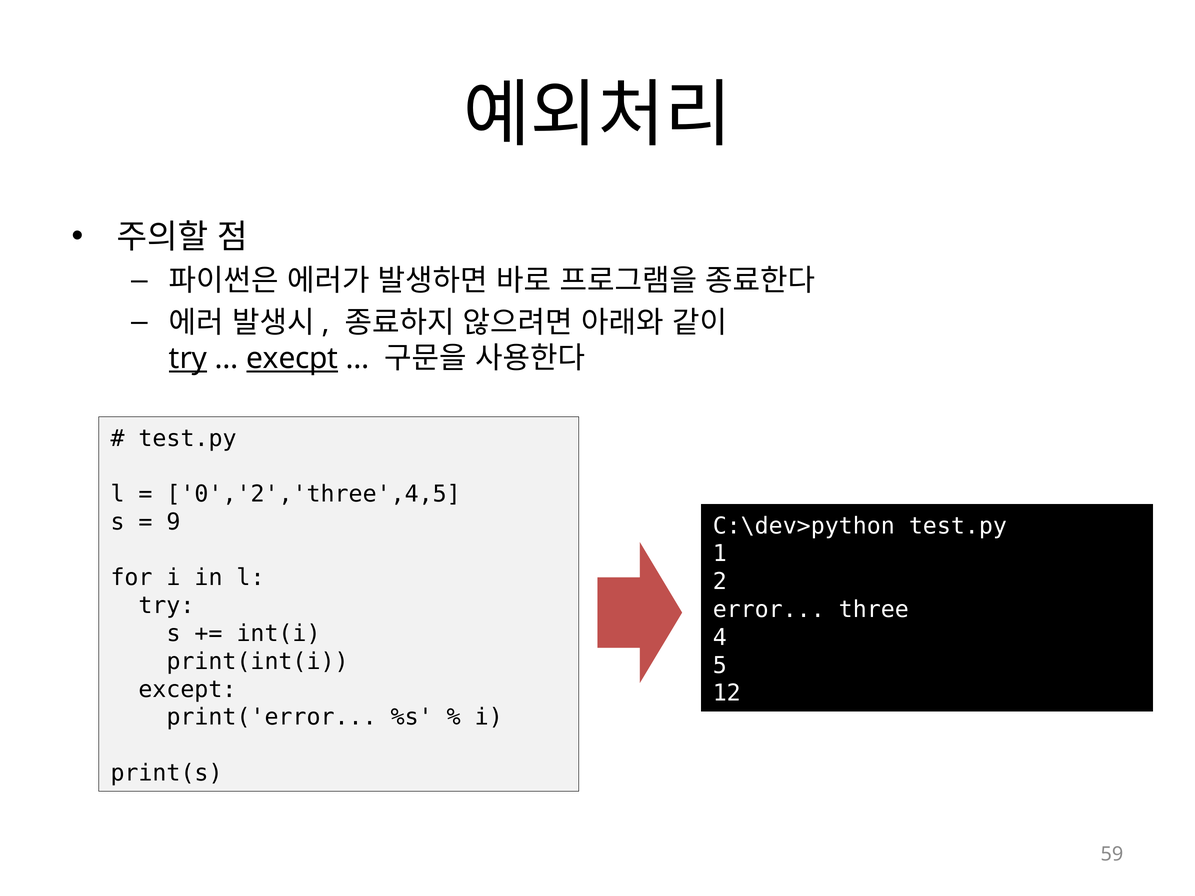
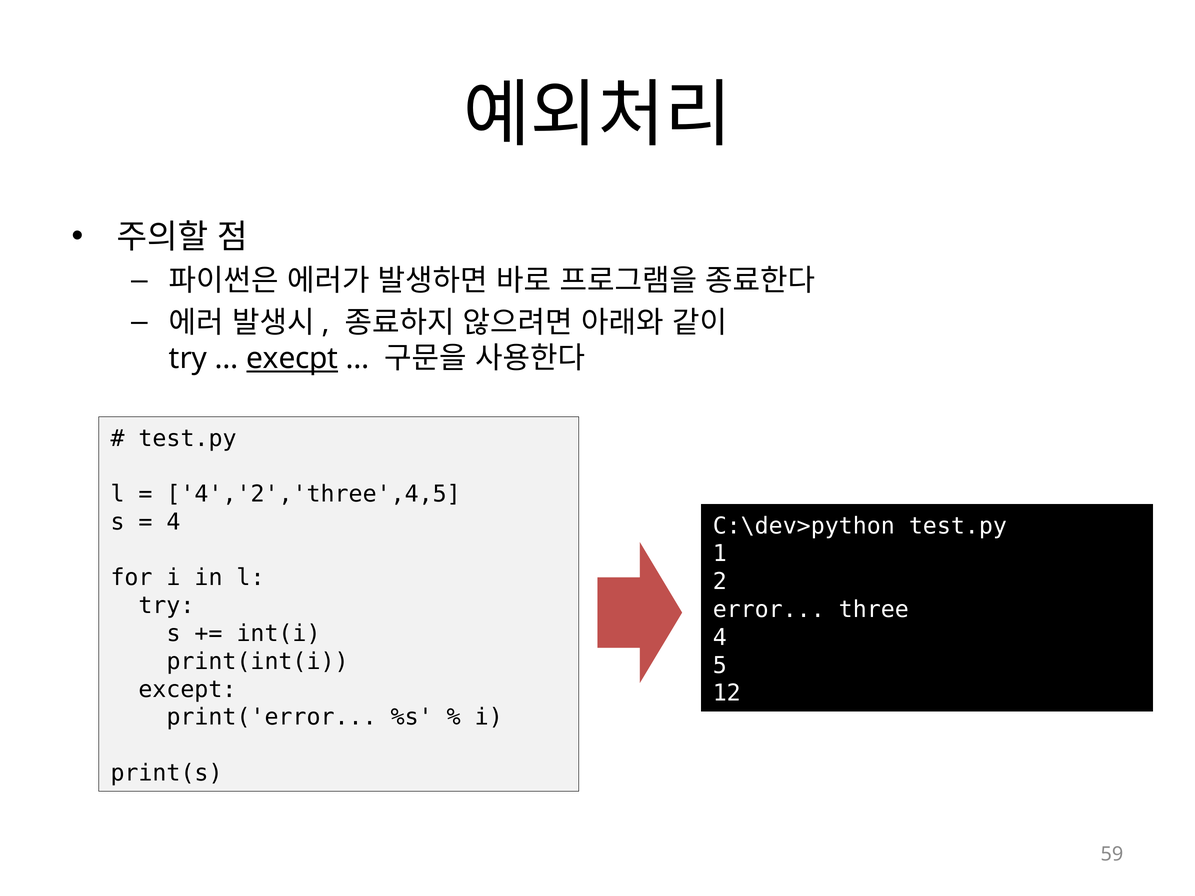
try underline: present -> none (188, 359)
0','2','three',4,5: 0','2','three',4,5 -> 4','2','three',4,5 (314, 494)
9: 9 -> 4 (173, 522)
